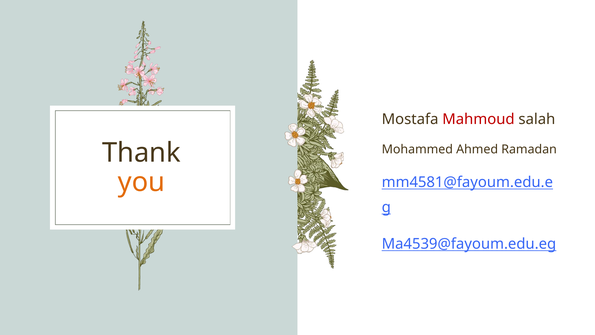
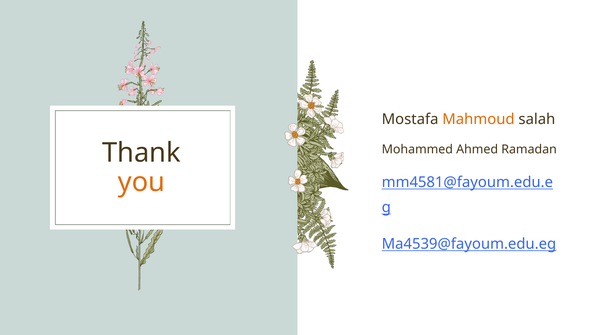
Mahmoud colour: red -> orange (478, 119)
